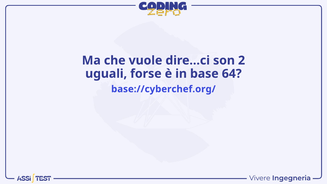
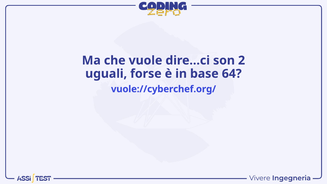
base://cyberchef.org/: base://cyberchef.org/ -> vuole://cyberchef.org/ (164, 89)
